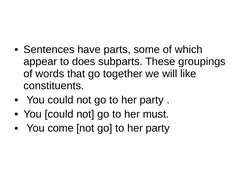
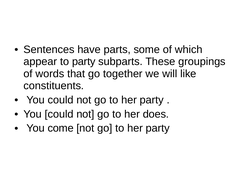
to does: does -> party (84, 62)
must: must -> does (156, 114)
